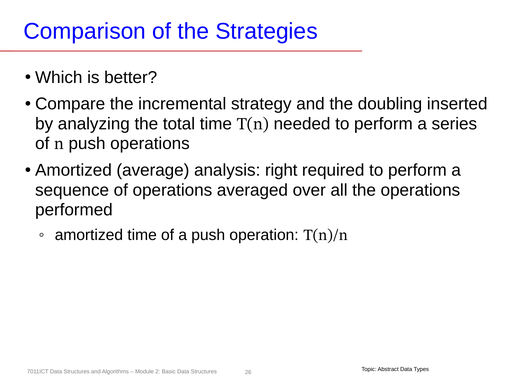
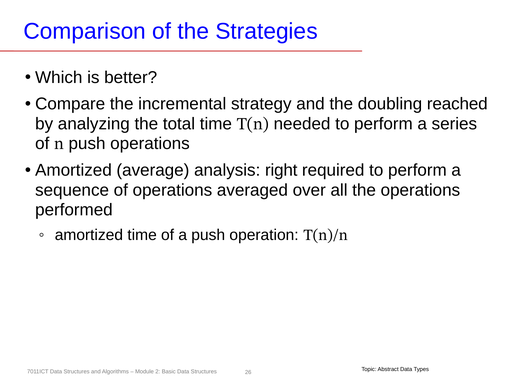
inserted: inserted -> reached (457, 104)
